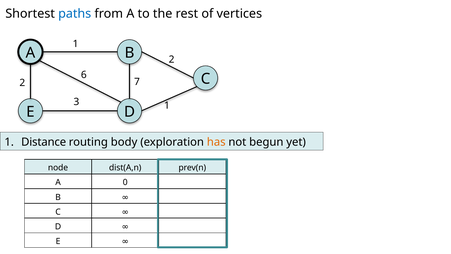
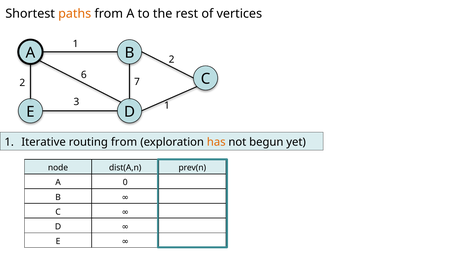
paths colour: blue -> orange (75, 14)
Distance: Distance -> Iterative (44, 142)
routing body: body -> from (124, 142)
